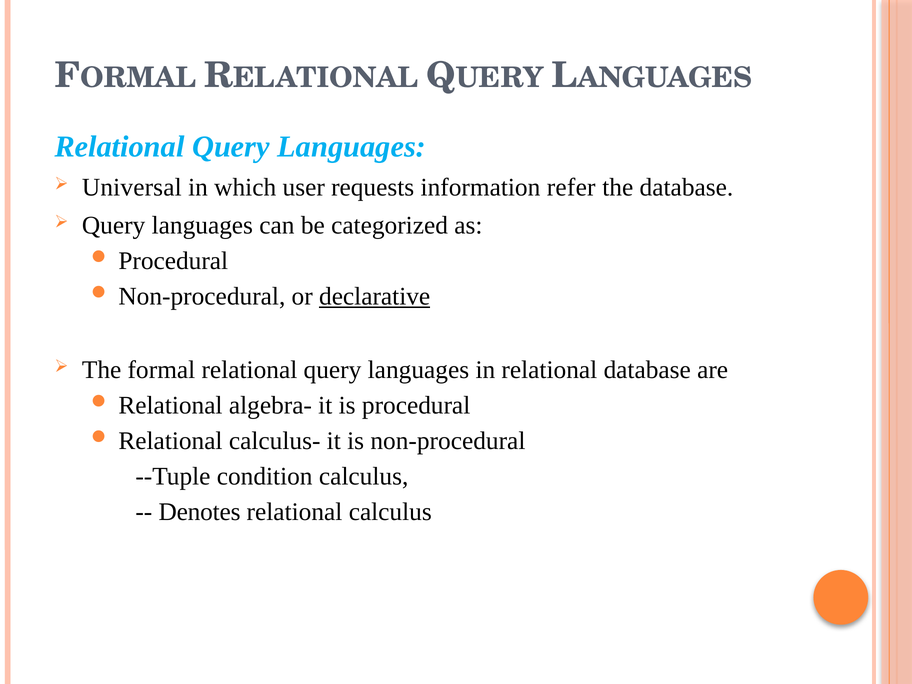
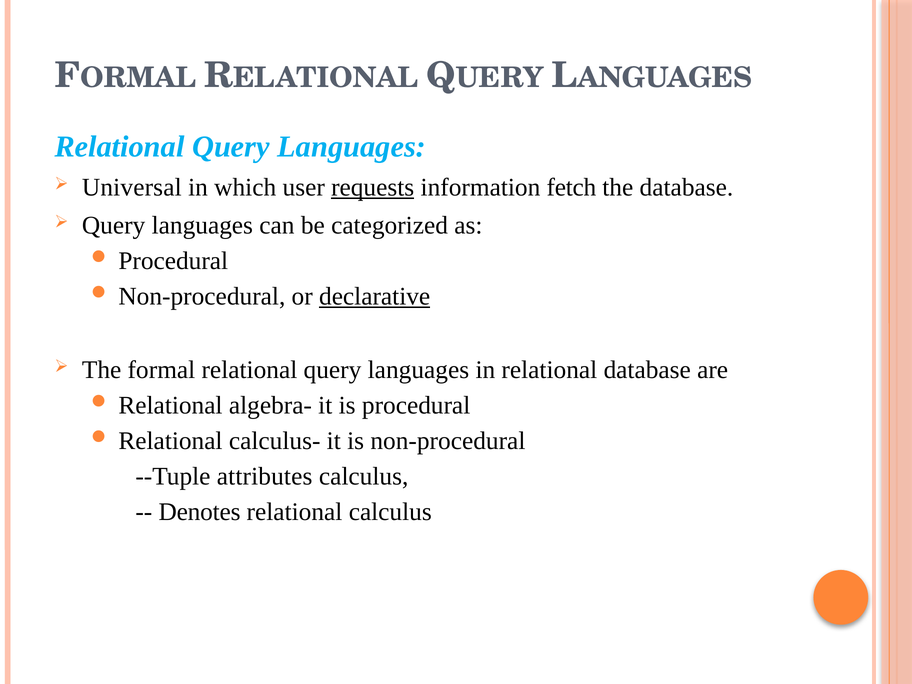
requests underline: none -> present (373, 187)
refer: refer -> fetch (571, 187)
condition: condition -> attributes (265, 476)
